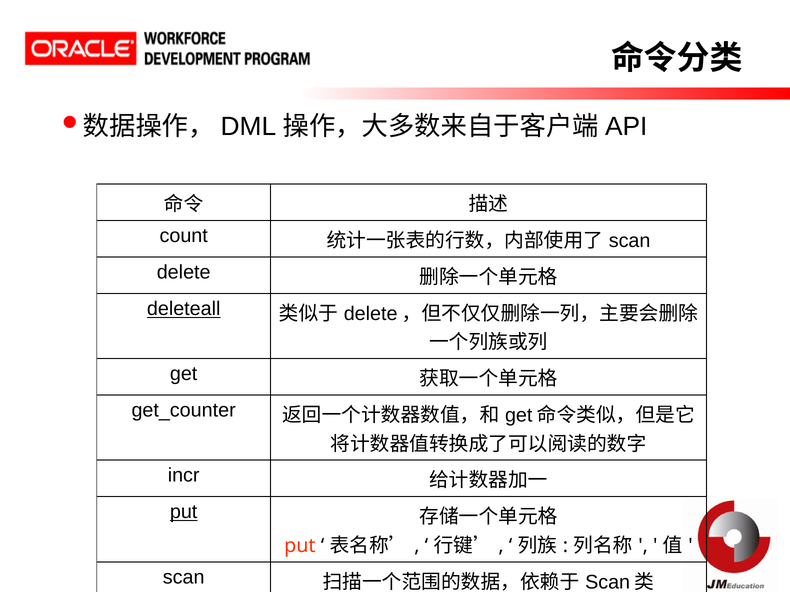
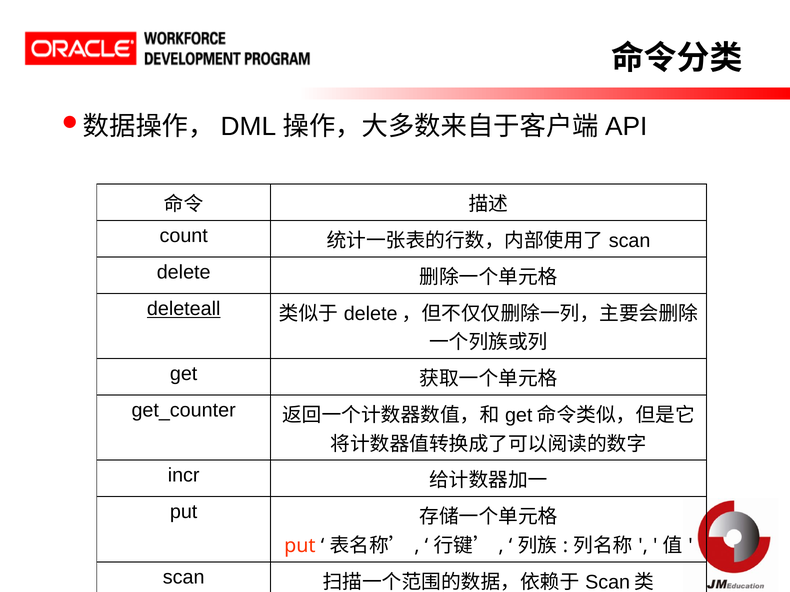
put underline: present -> none (184, 512)
